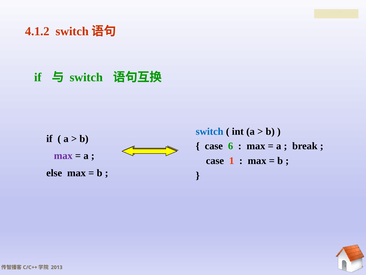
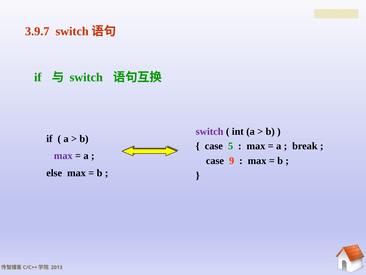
4.1.2: 4.1.2 -> 3.9.7 (37, 31)
switch colour: blue -> purple (210, 131)
6: 6 -> 5 (231, 146)
1: 1 -> 9 (232, 160)
